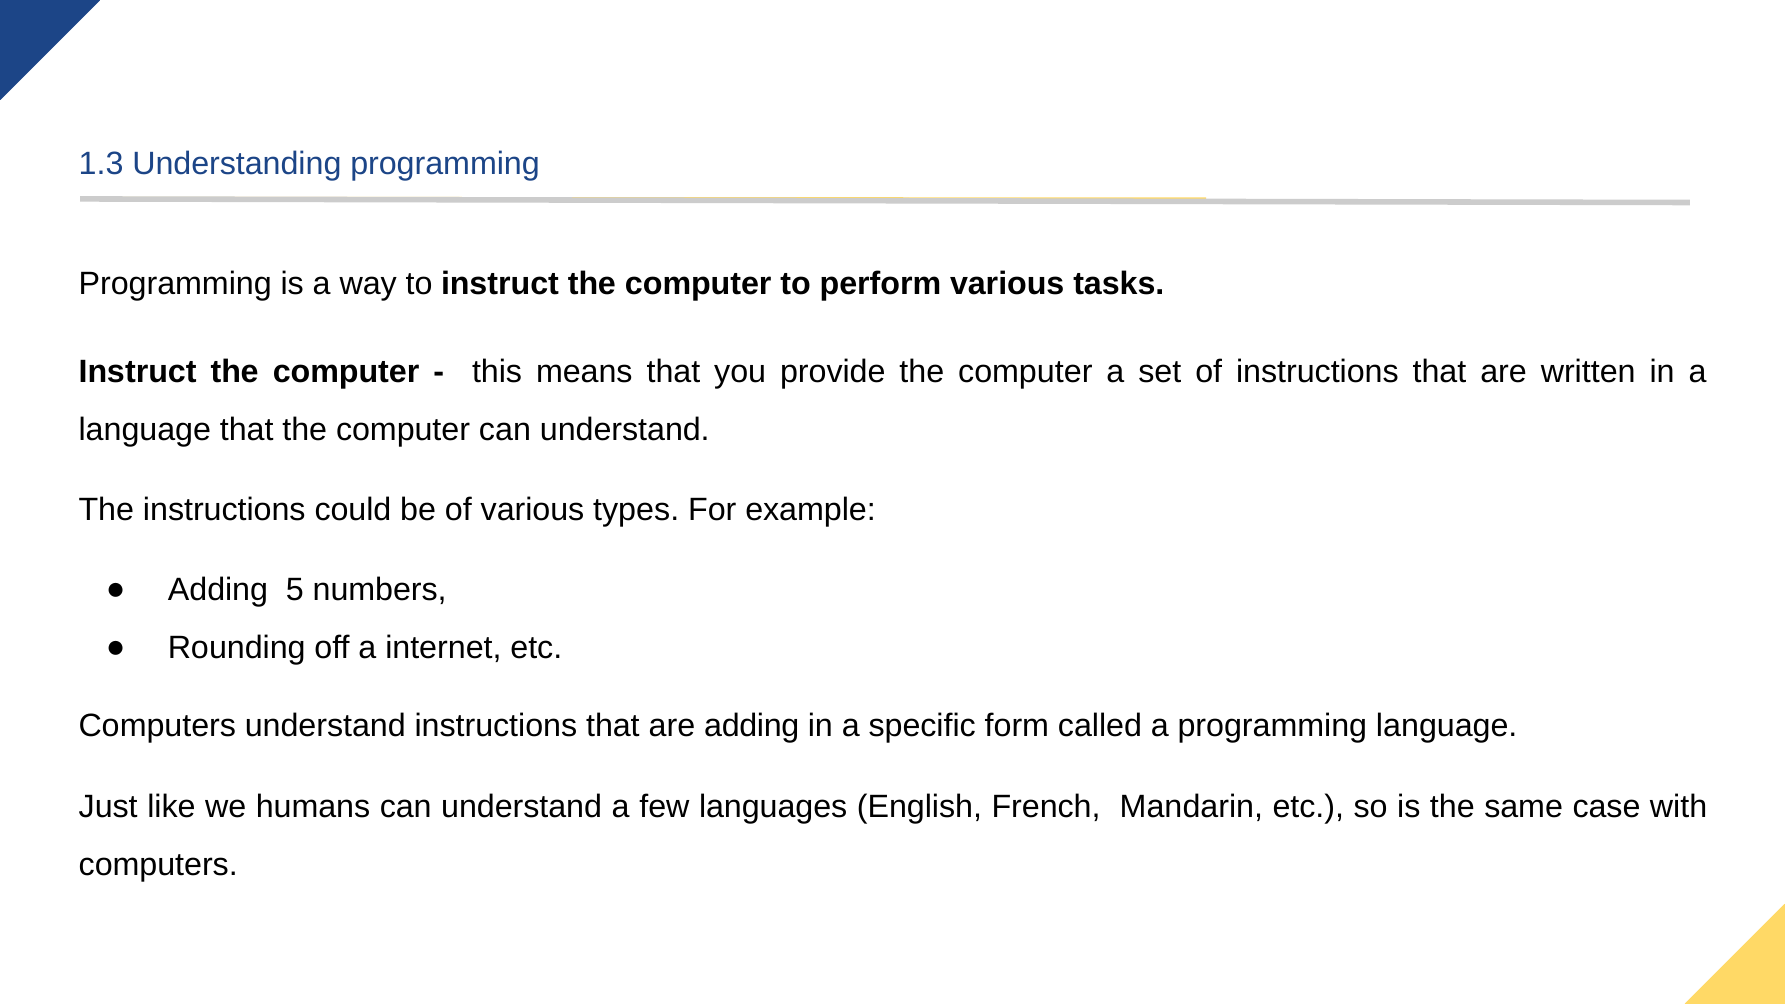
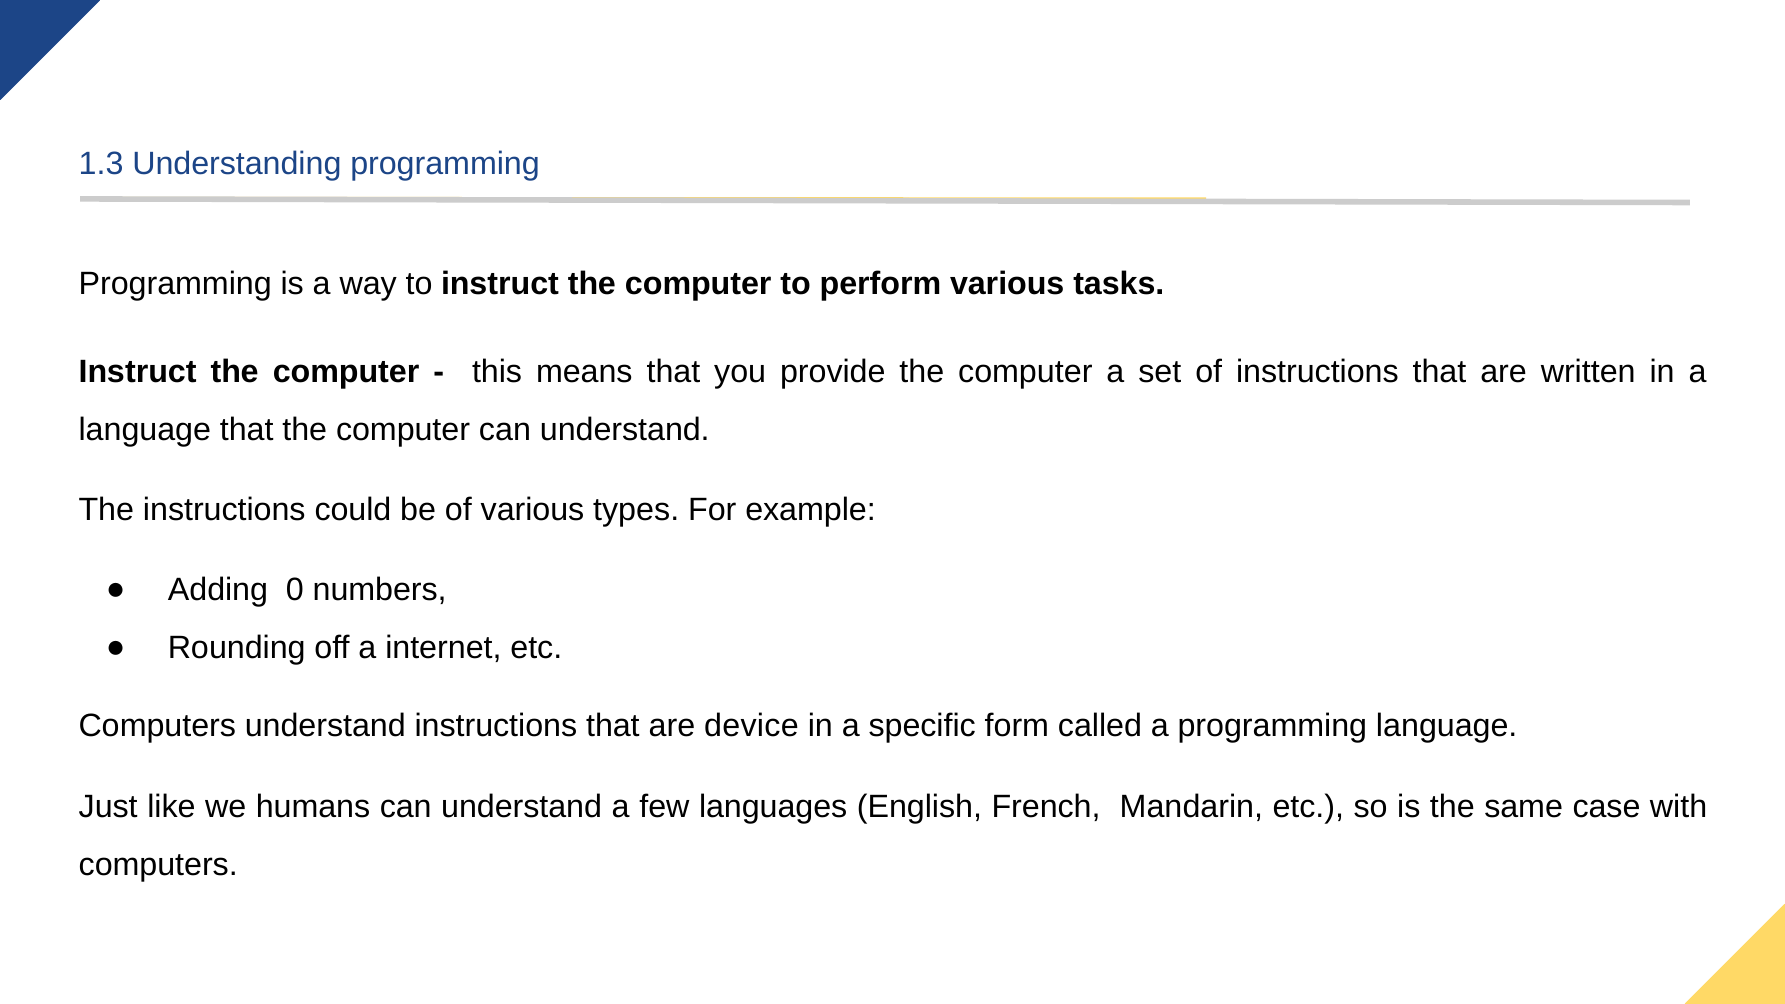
5: 5 -> 0 (295, 590)
are adding: adding -> device (751, 726)
